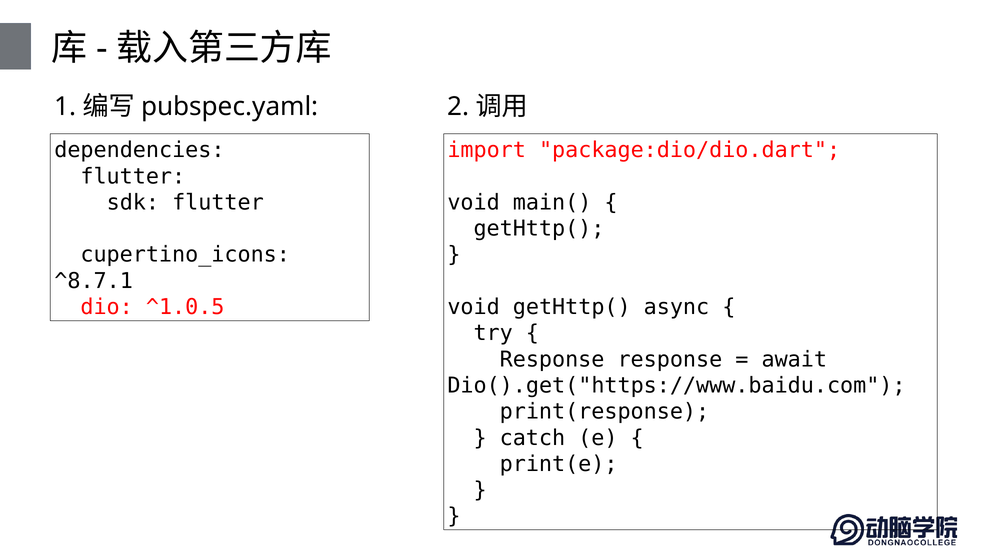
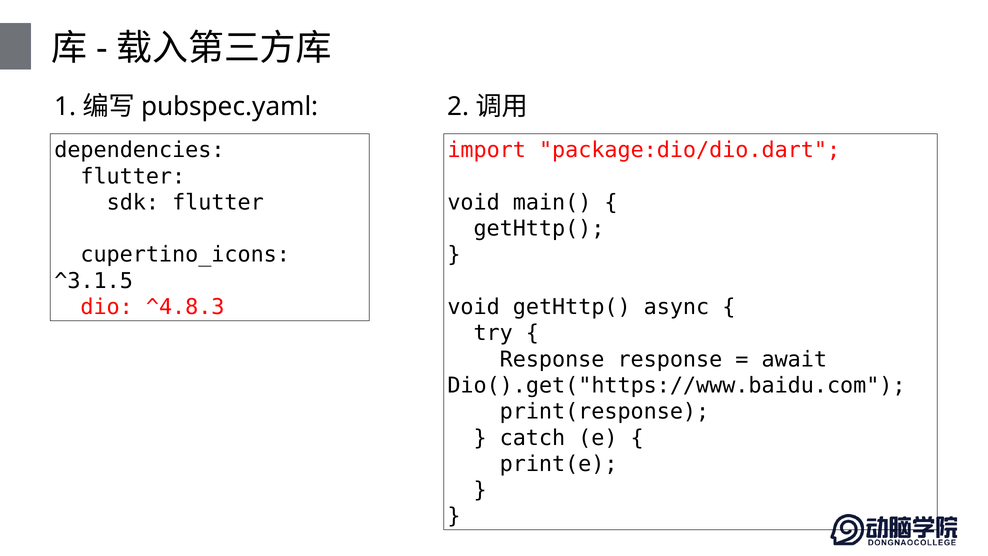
^8.7.1: ^8.7.1 -> ^3.1.5 (94, 281)
^1.0.5: ^1.0.5 -> ^4.8.3 (185, 307)
